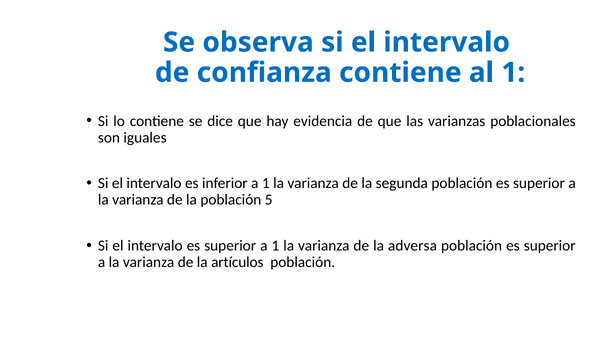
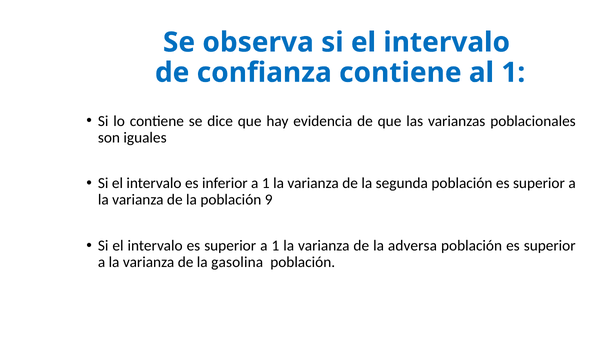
5: 5 -> 9 (269, 200)
artículos: artículos -> gasolina (237, 262)
